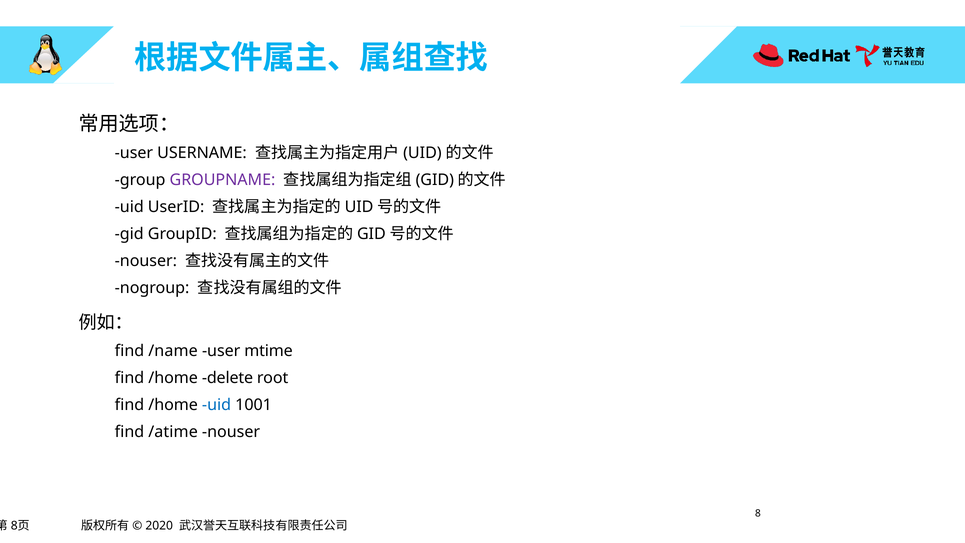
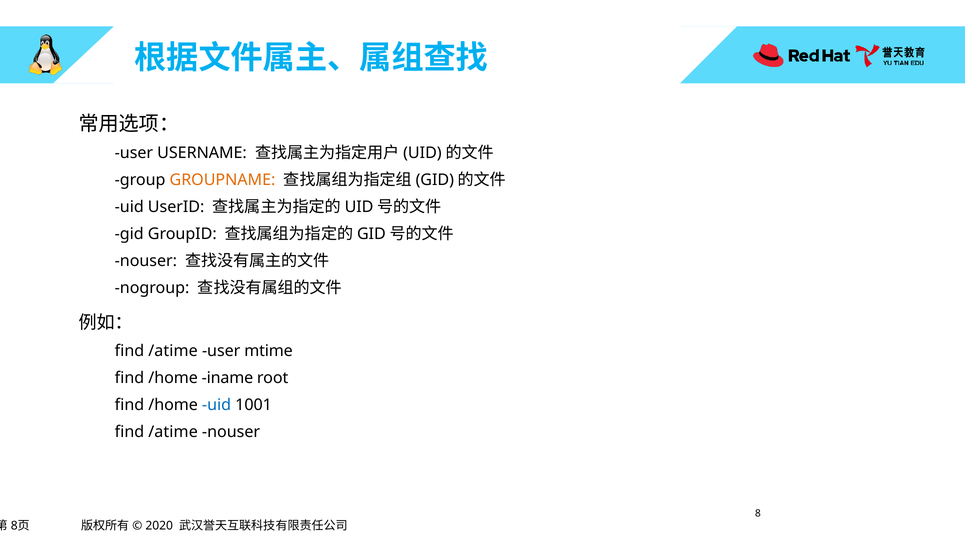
GROUPNAME colour: purple -> orange (222, 180)
/name: /name -> /atime (173, 351)
delete: delete -> iname (227, 378)
